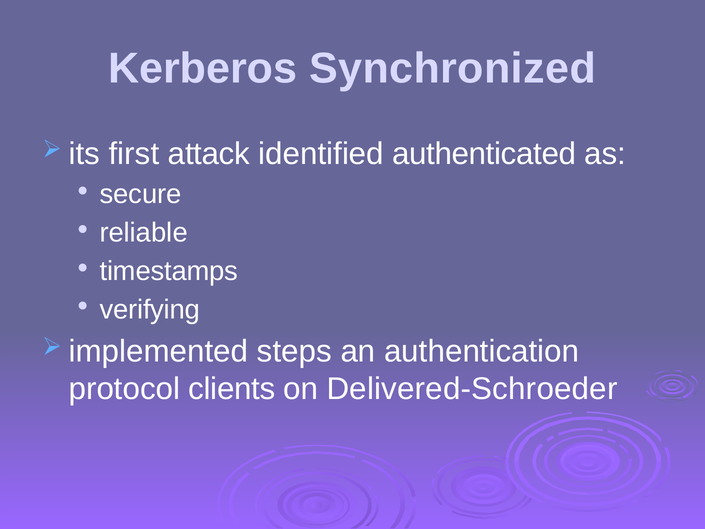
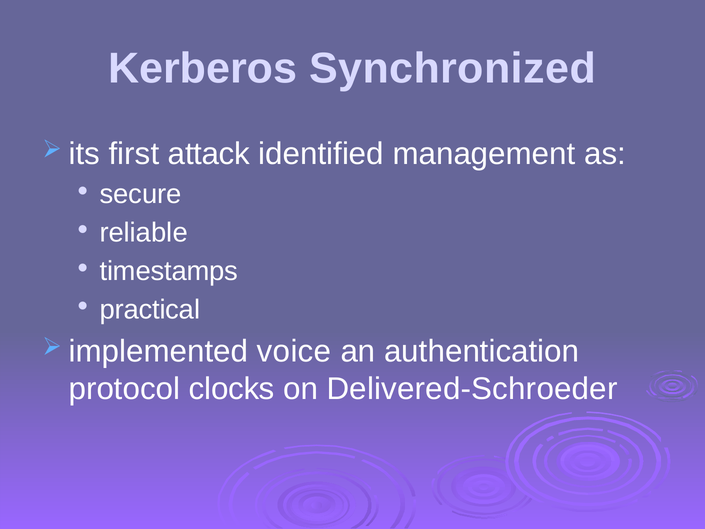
authenticated: authenticated -> management (484, 154)
verifying: verifying -> practical (150, 310)
steps: steps -> voice (294, 351)
clients: clients -> clocks (232, 389)
